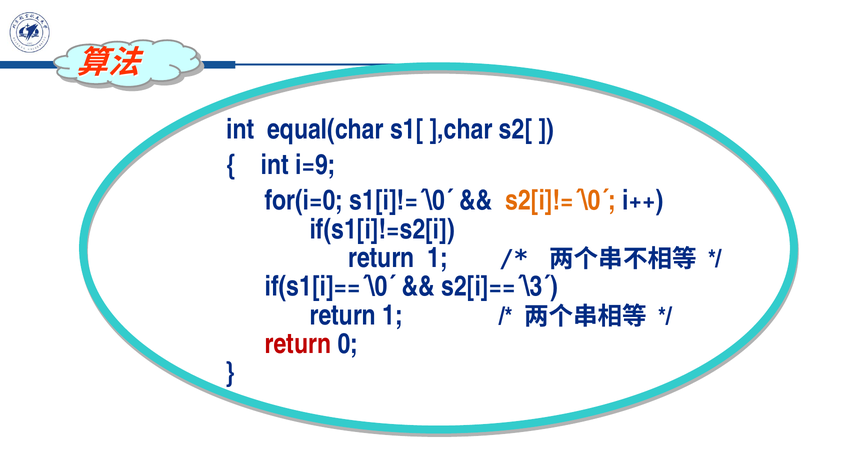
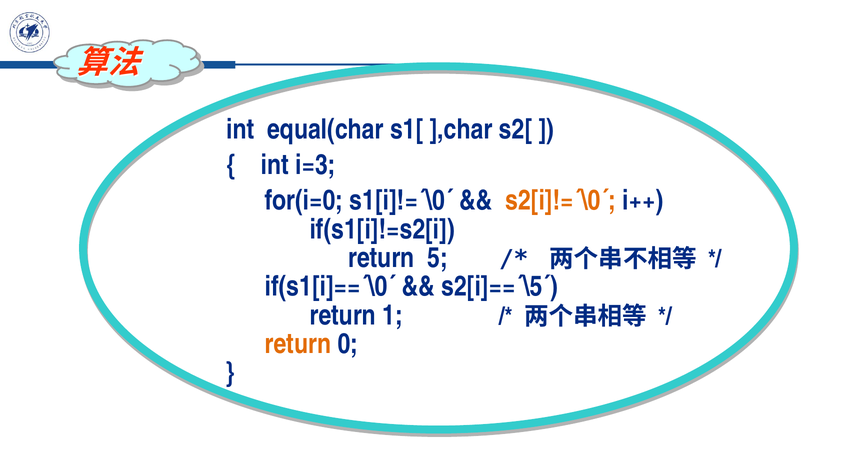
i=9: i=9 -> i=3 (315, 165)
1: 1 -> 5 (437, 258)
s2[i]==´\3´: s2[i]==´\3´ -> s2[i]==´\5´ (500, 287)
return colour: red -> orange (298, 344)
